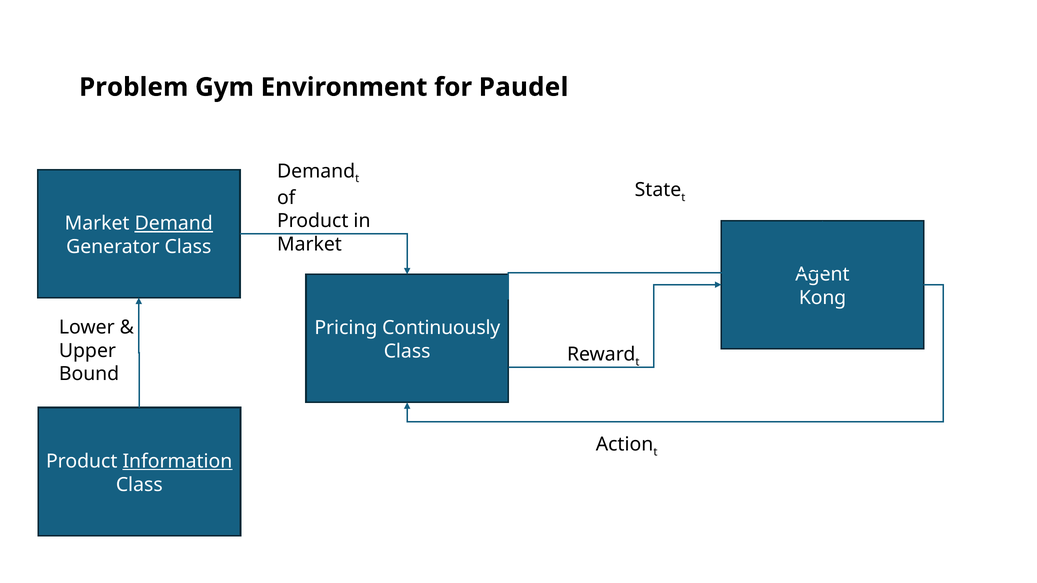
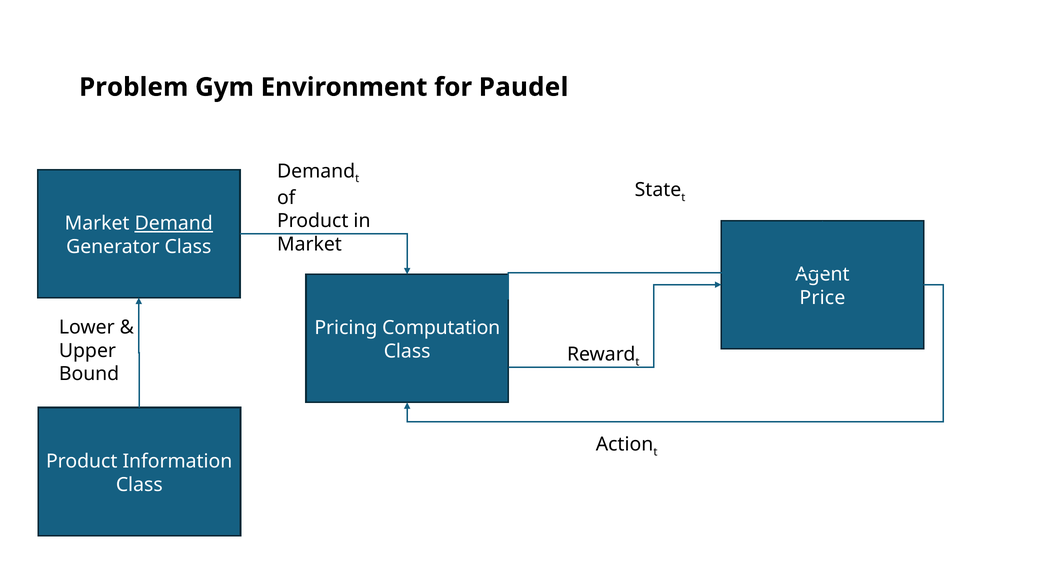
Kong: Kong -> Price (822, 298)
Continuously: Continuously -> Computation (441, 328)
Information underline: present -> none (177, 462)
